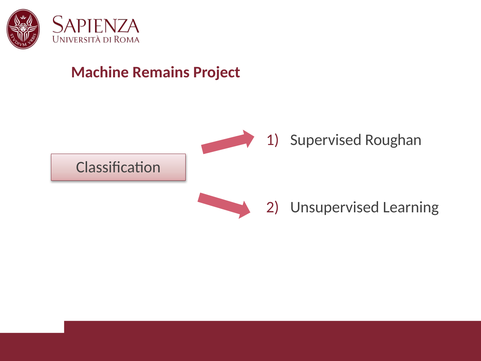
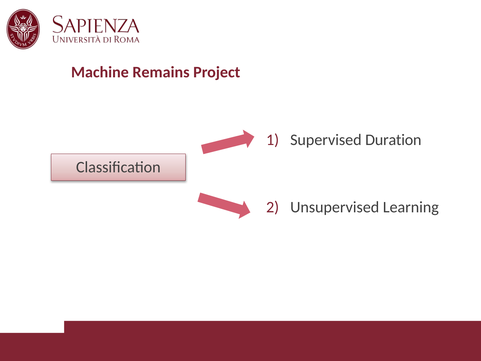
Roughan: Roughan -> Duration (393, 140)
